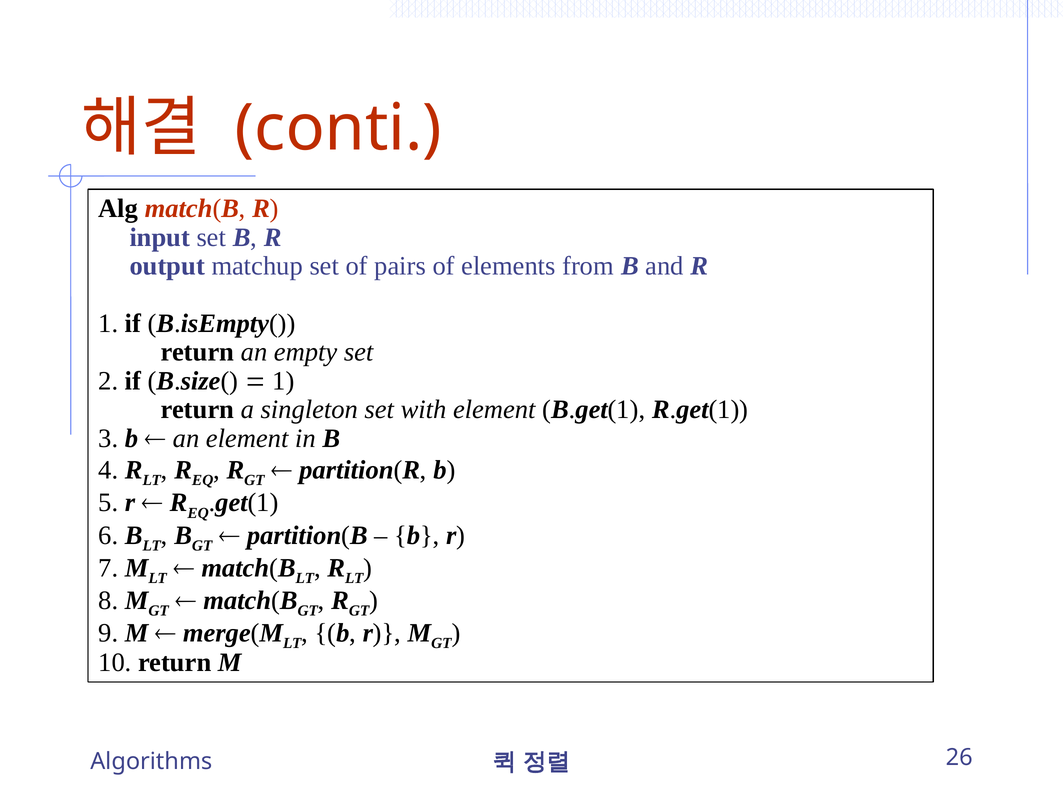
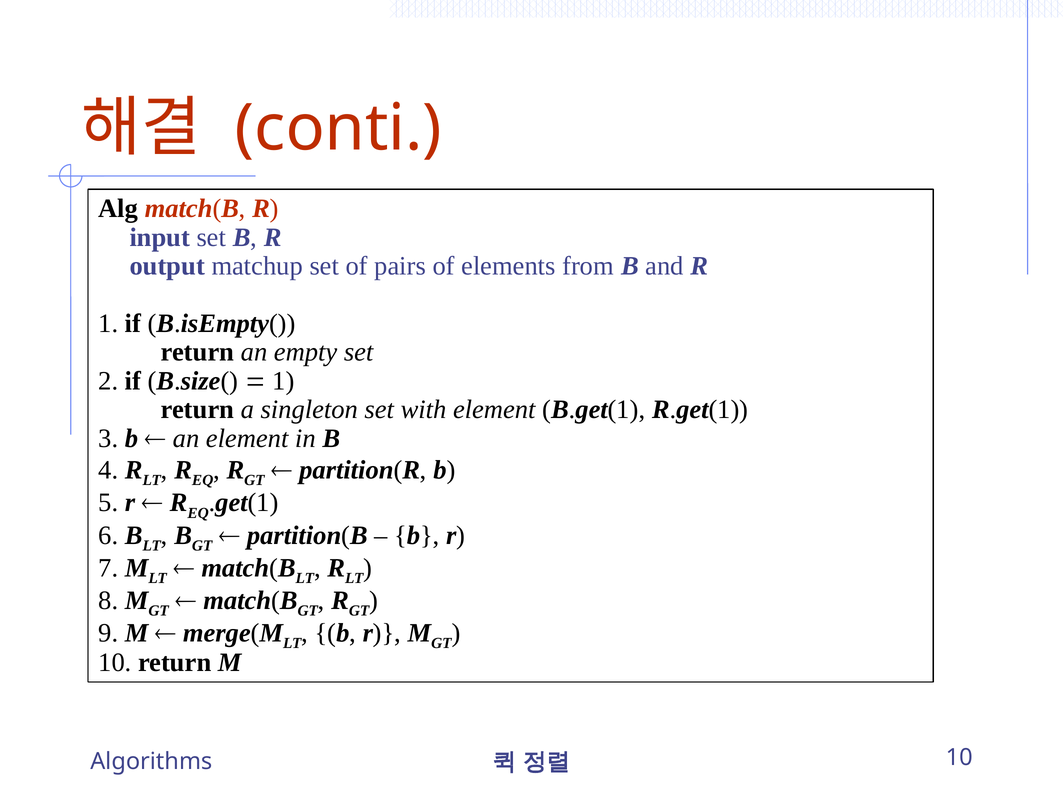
26: 26 -> 10 (959, 758)
